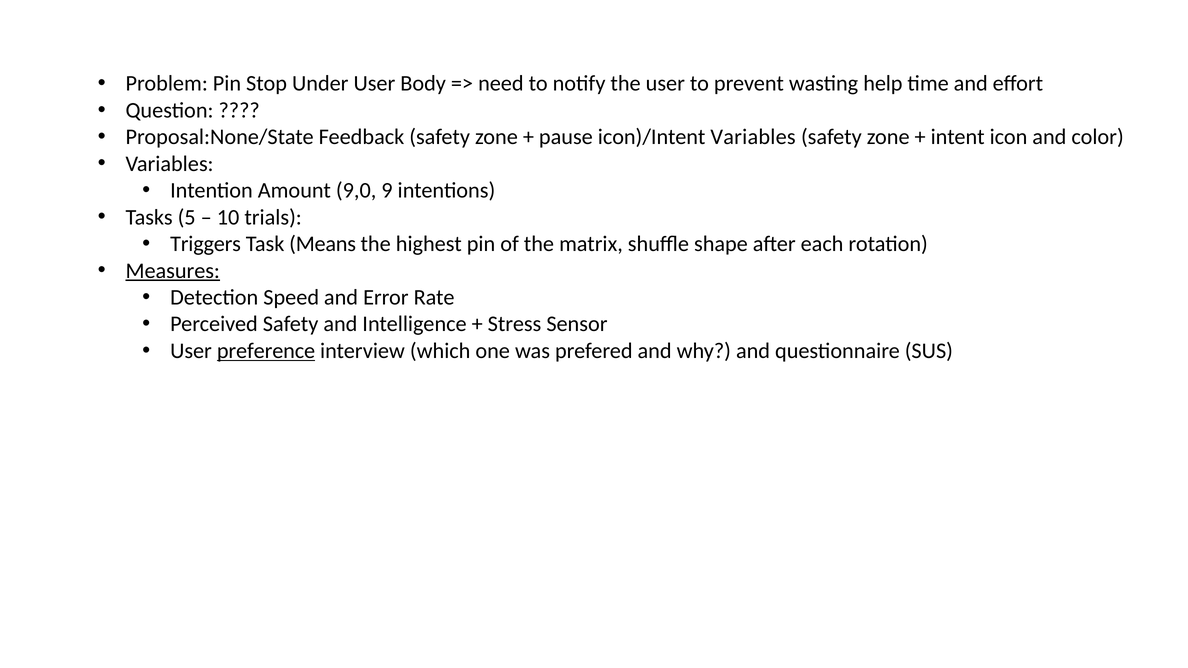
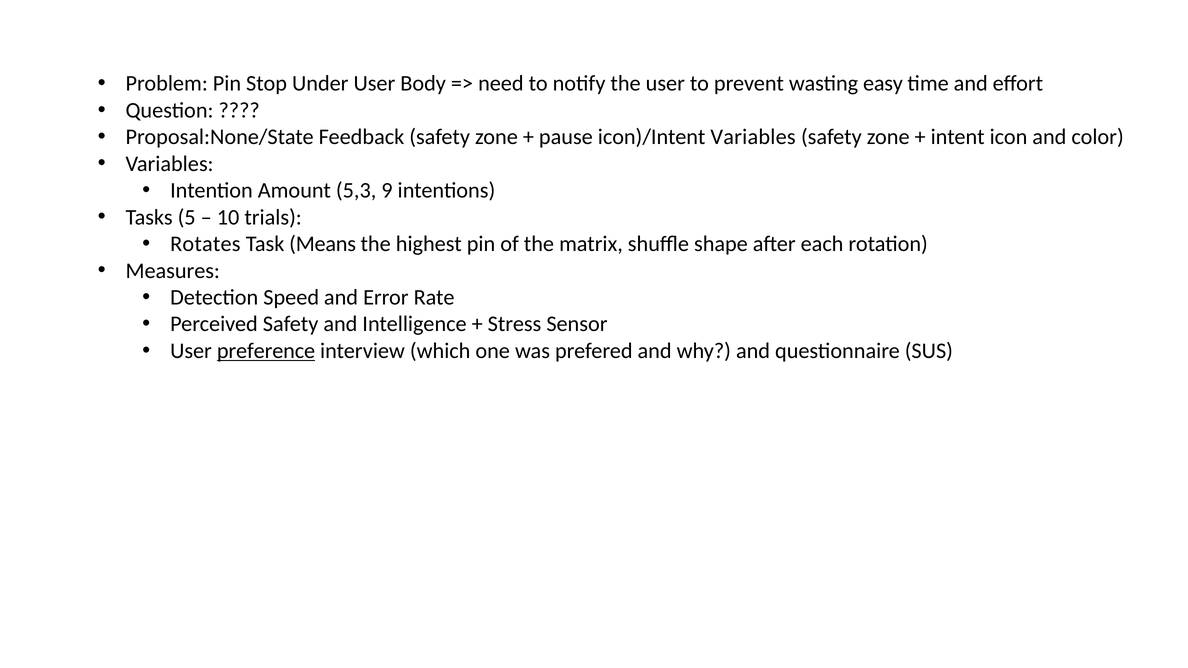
help: help -> easy (883, 84)
9,0: 9,0 -> 5,3 (356, 191)
Triggers: Triggers -> Rotates (205, 244)
Measures underline: present -> none (173, 271)
